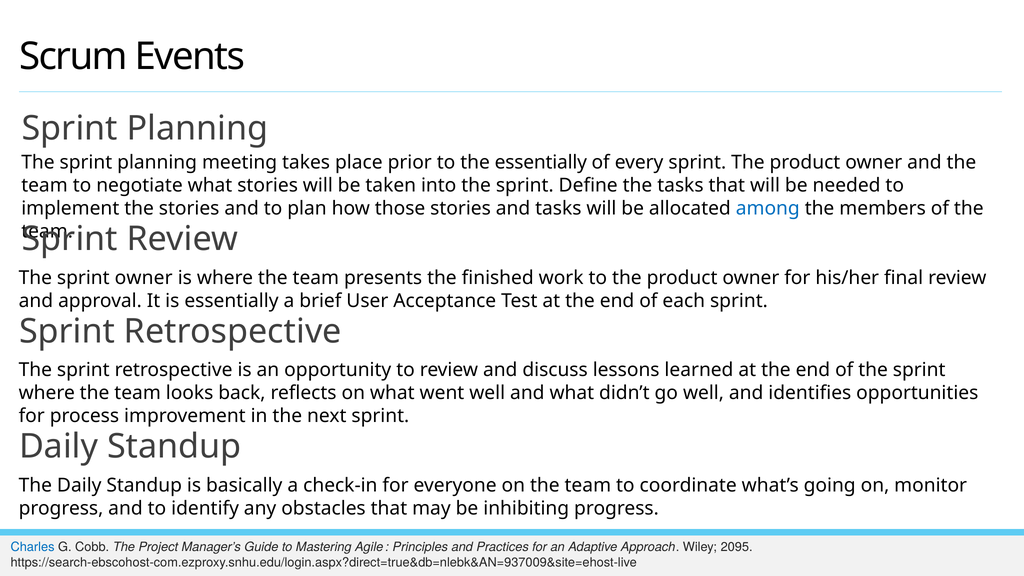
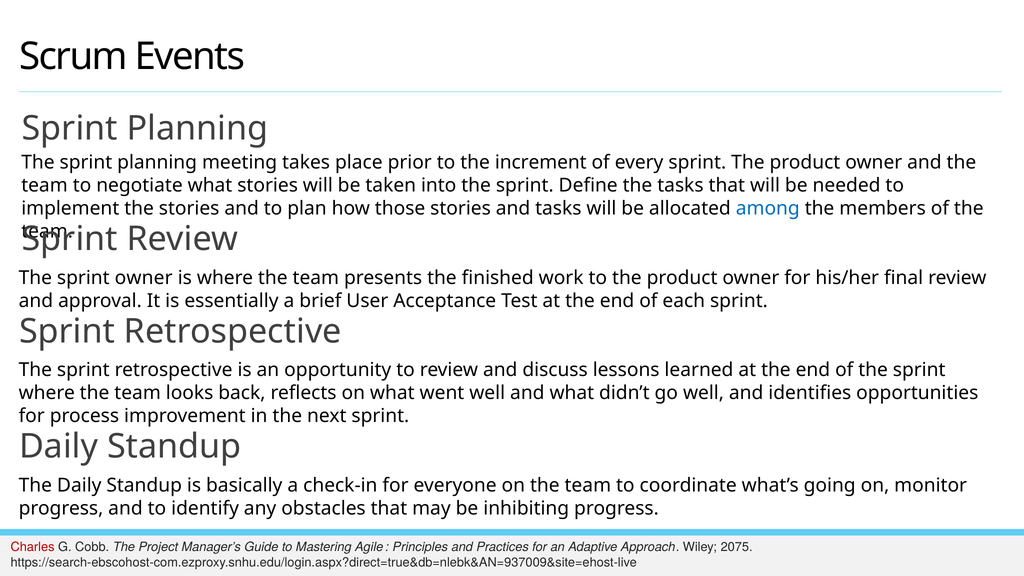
the essentially: essentially -> increment (541, 162)
Charles colour: blue -> red (33, 547)
2095: 2095 -> 2075 (737, 547)
